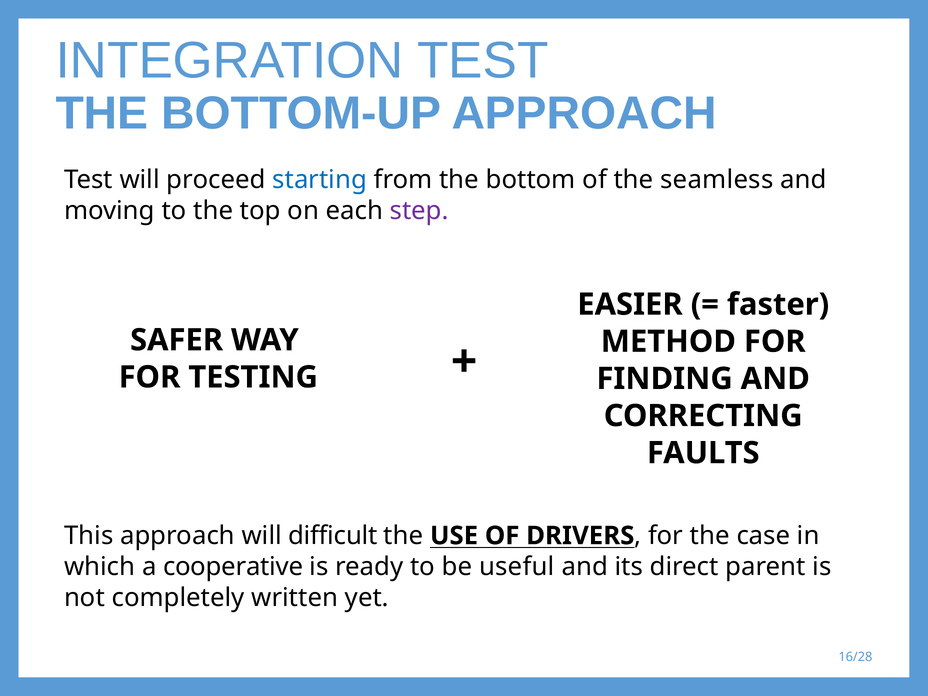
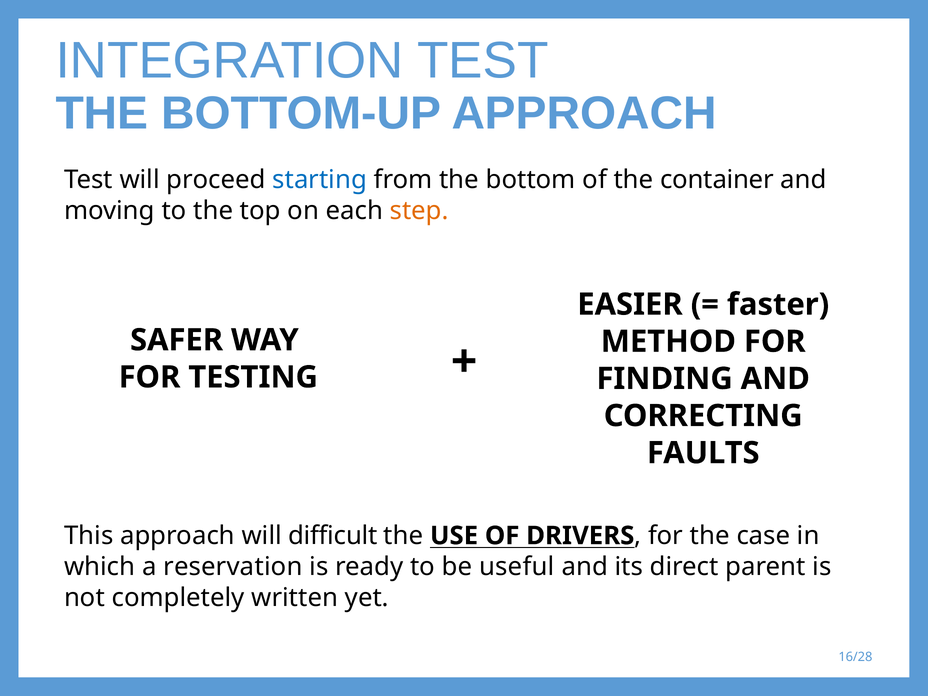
seamless: seamless -> container (717, 180)
step colour: purple -> orange (419, 211)
cooperative: cooperative -> reservation (233, 567)
